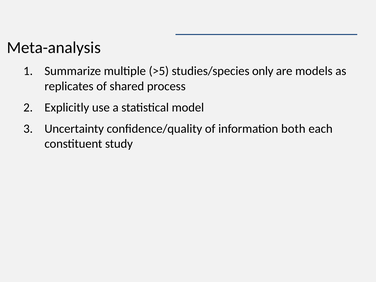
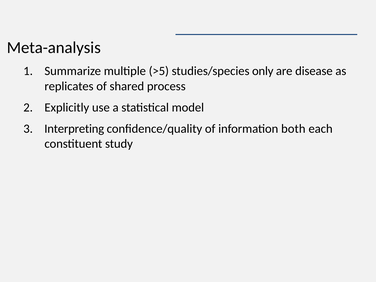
models: models -> disease (314, 71)
Uncertainty: Uncertainty -> Interpreting (74, 129)
